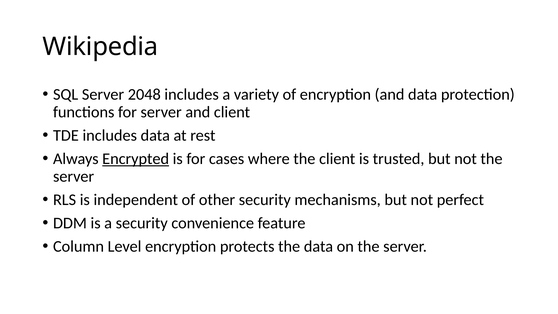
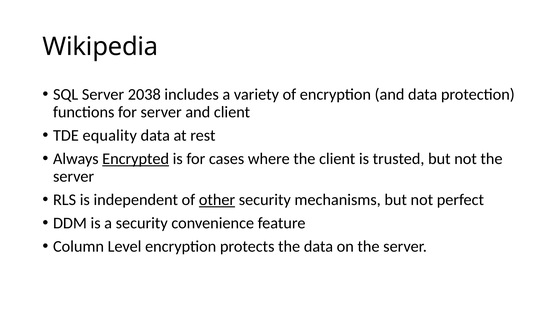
2048: 2048 -> 2038 (144, 94)
TDE includes: includes -> equality (110, 135)
other underline: none -> present (217, 200)
